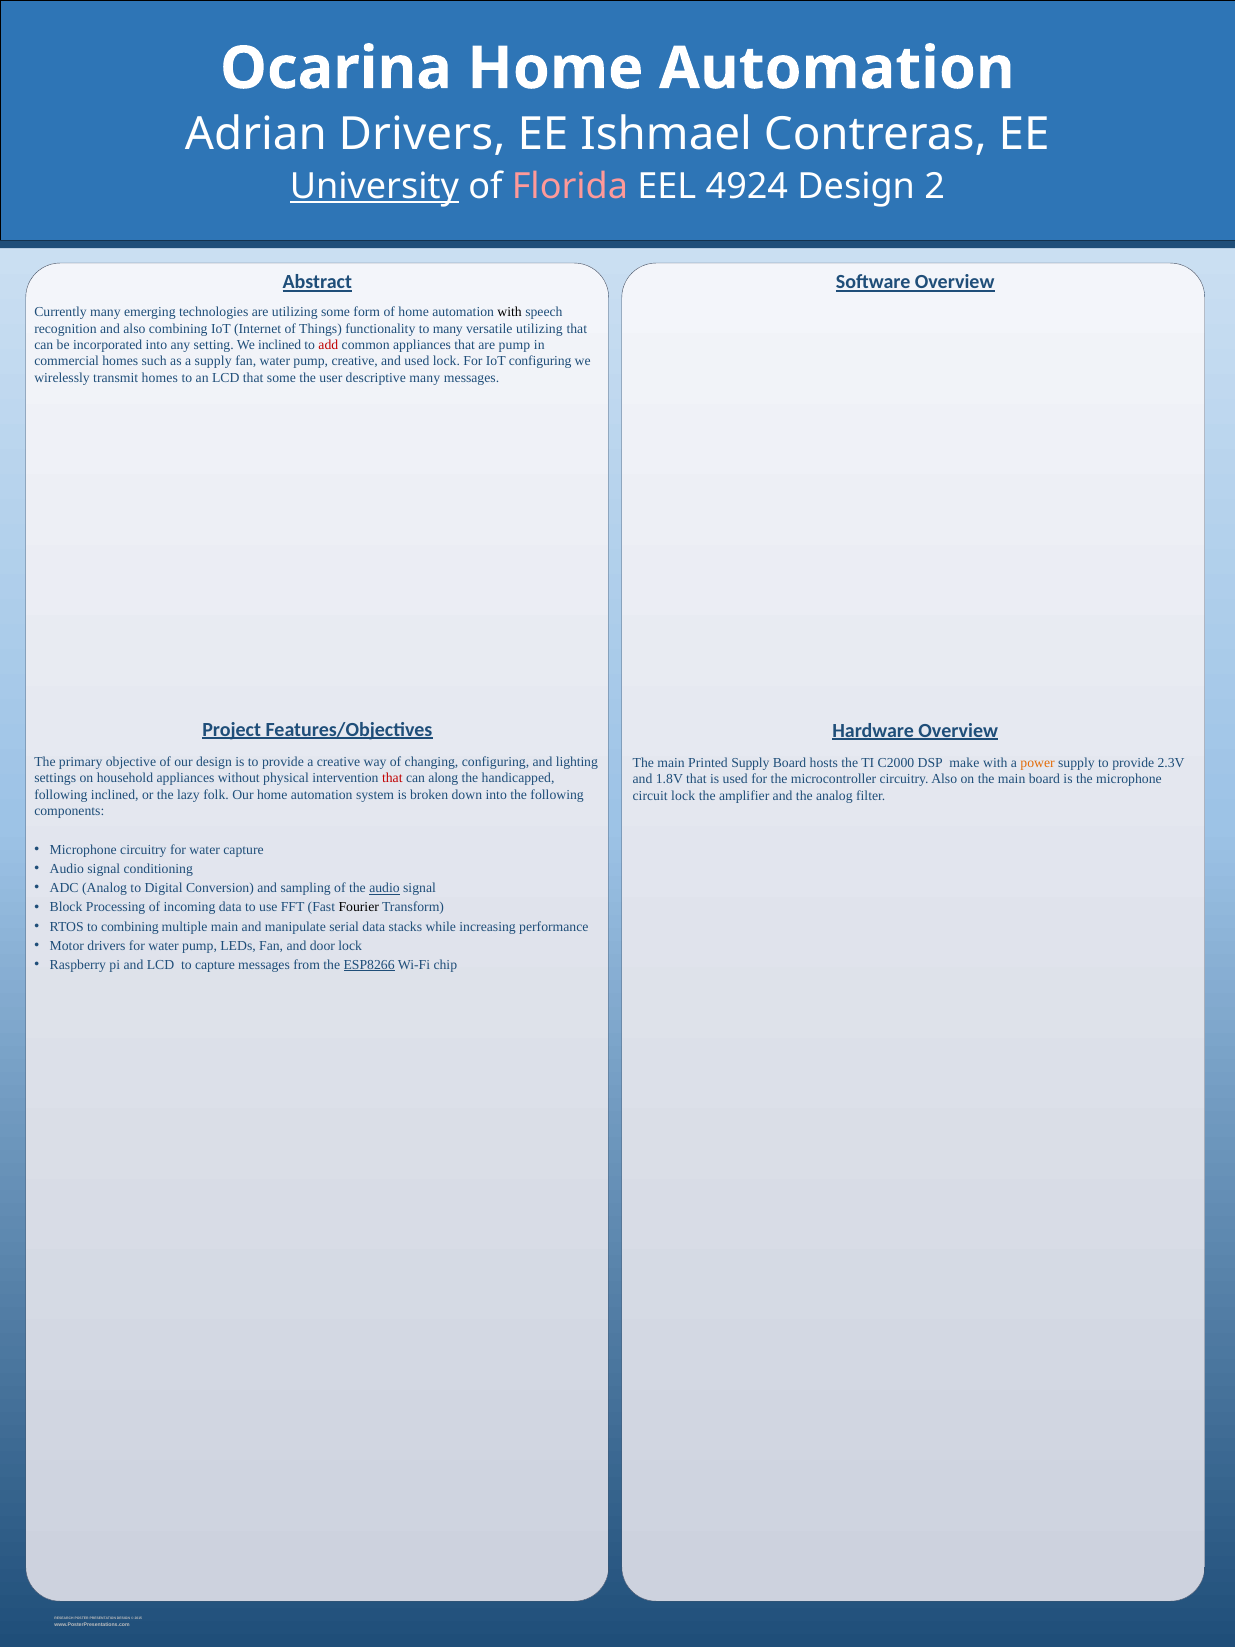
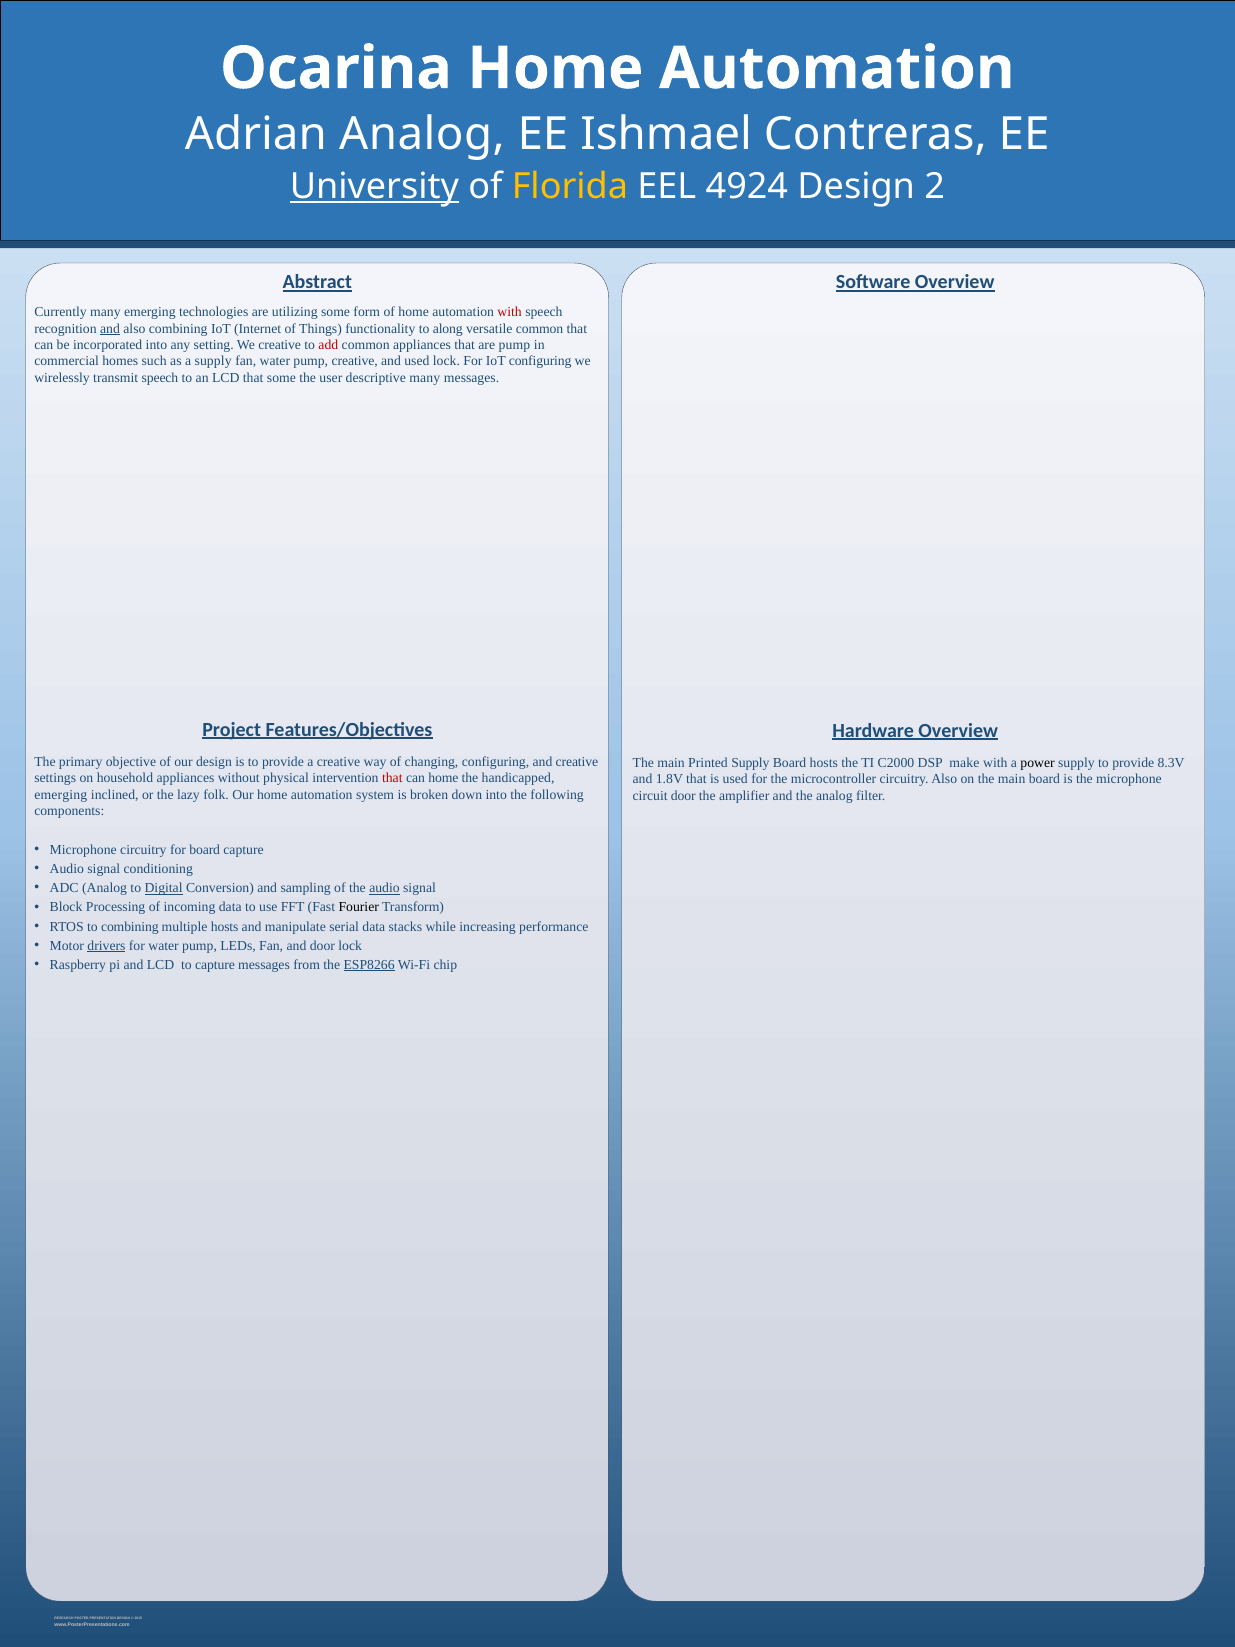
Adrian Drivers: Drivers -> Analog (422, 134)
Florida colour: pink -> yellow (570, 186)
with colour: black -> red (510, 312)
and underline: none -> present (110, 328)
to many: many -> along (448, 328)
versatile utilizing: utilizing -> common (540, 328)
We inclined: inclined -> creative (280, 345)
transmit homes: homes -> speech (160, 378)
and lighting: lighting -> creative (577, 762)
power colour: orange -> black (1038, 762)
2.3V: 2.3V -> 8.3V (1171, 762)
can along: along -> home (443, 778)
following: following -> emerging (61, 795)
circuit lock: lock -> door (683, 795)
circuitry for water: water -> board (205, 849)
Digital underline: none -> present (164, 888)
multiple main: main -> hosts (225, 926)
drivers underline: none -> present (106, 945)
